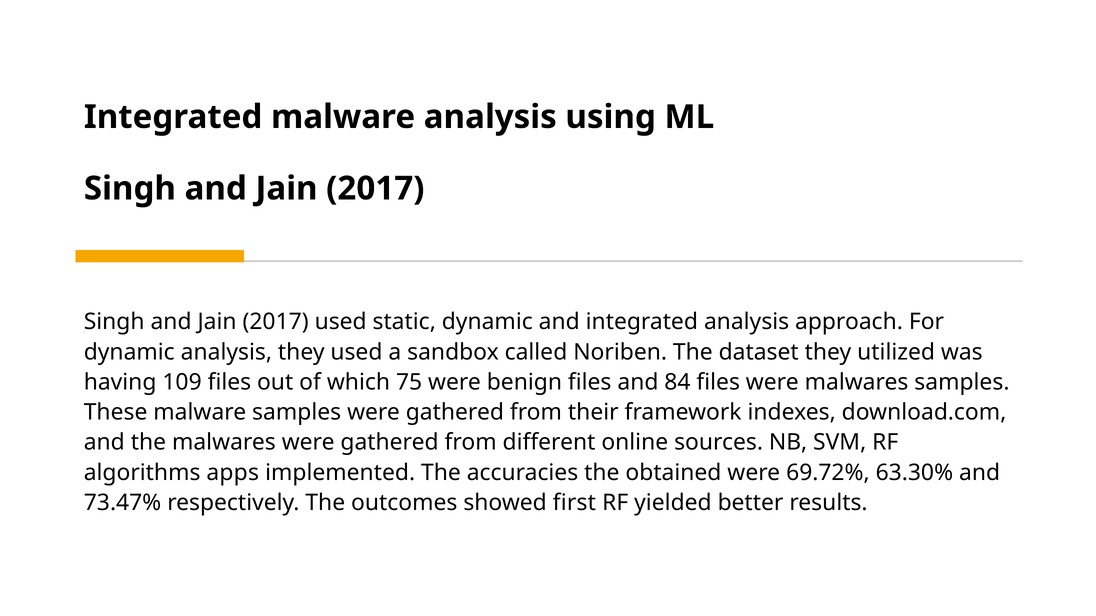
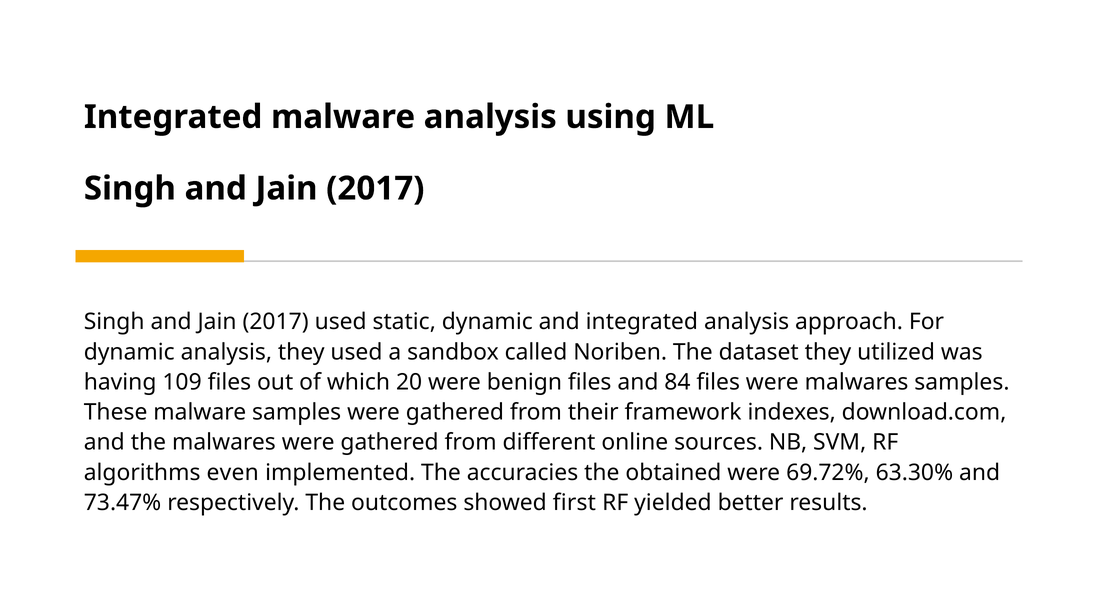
75: 75 -> 20 (409, 382)
apps: apps -> even (233, 473)
